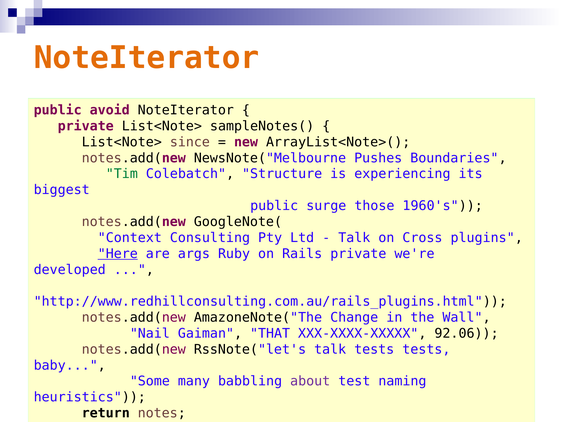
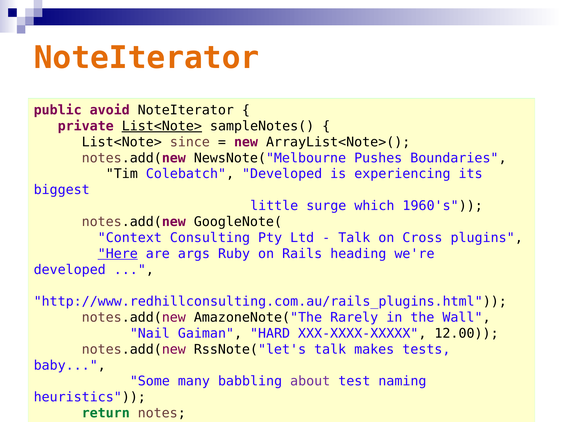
List<Note> underline: none -> present (162, 126)
Tim colour: green -> black (122, 174)
Colebatch Structure: Structure -> Developed (282, 174)
public: public -> little (274, 206)
those: those -> which (374, 206)
Rails private: private -> heading (358, 254)
Change: Change -> Rarely (354, 318)
THAT: THAT -> HARD (270, 334)
92.06: 92.06 -> 12.00 (467, 334)
talk tests: tests -> makes (374, 350)
return colour: black -> green (106, 413)
